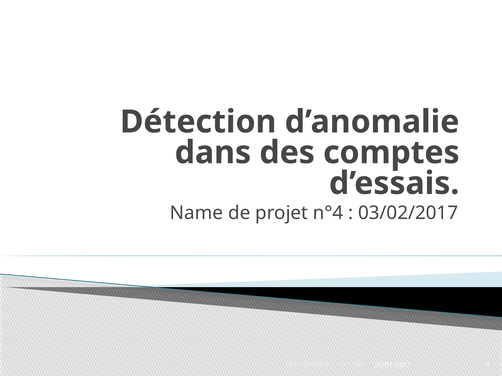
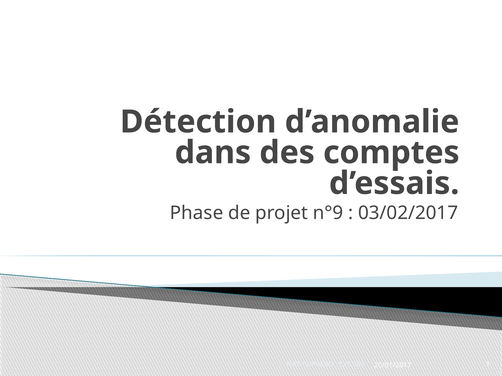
Name: Name -> Phase (196, 213)
n°4: n°4 -> n°9 (328, 213)
